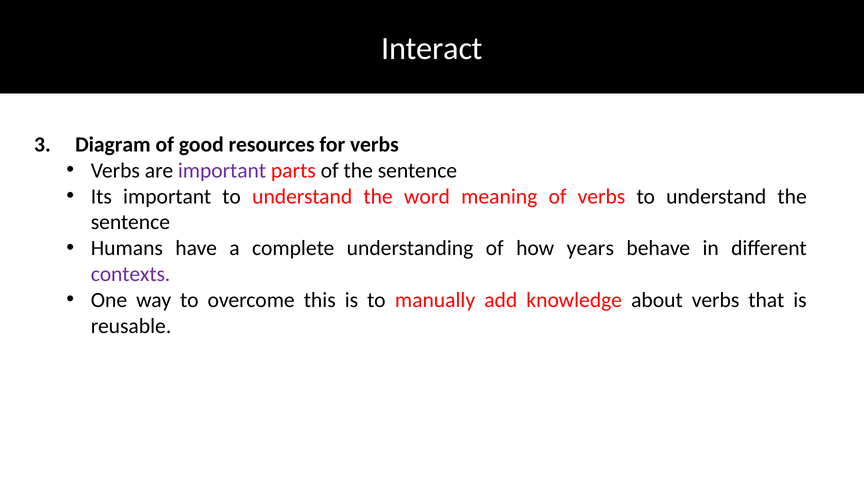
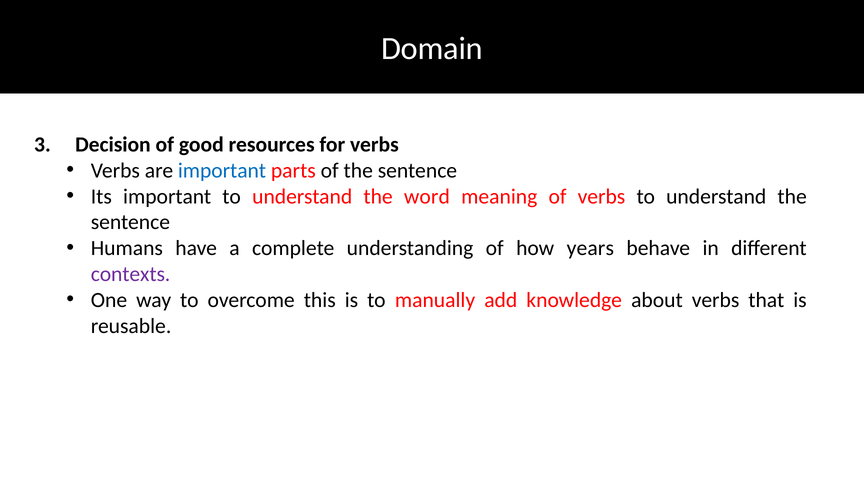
Interact: Interact -> Domain (432, 48)
Diagram: Diagram -> Decision (113, 145)
important colour: purple -> blue (222, 170)
